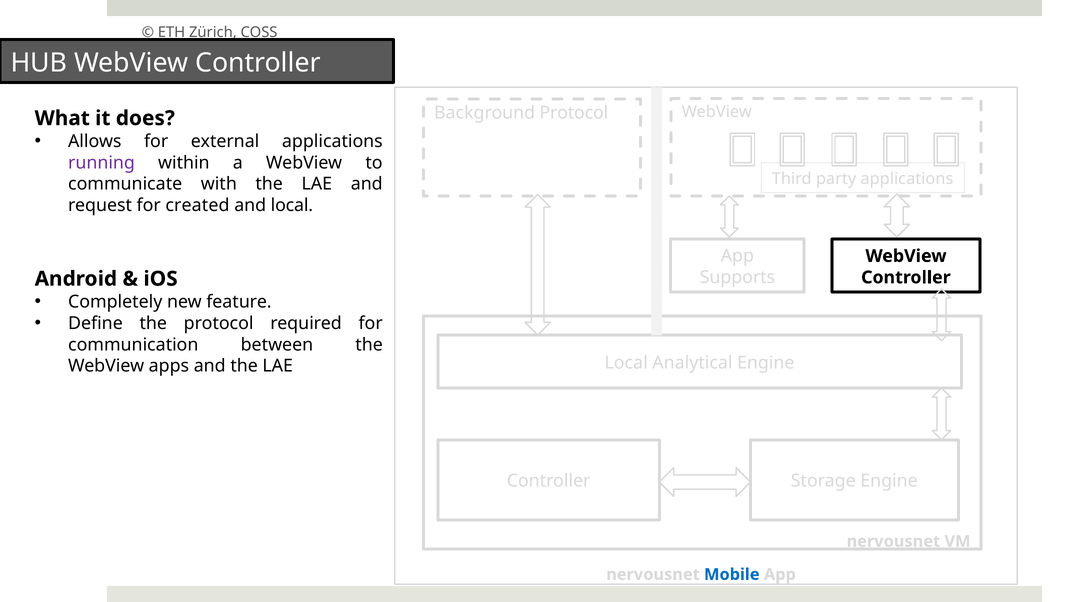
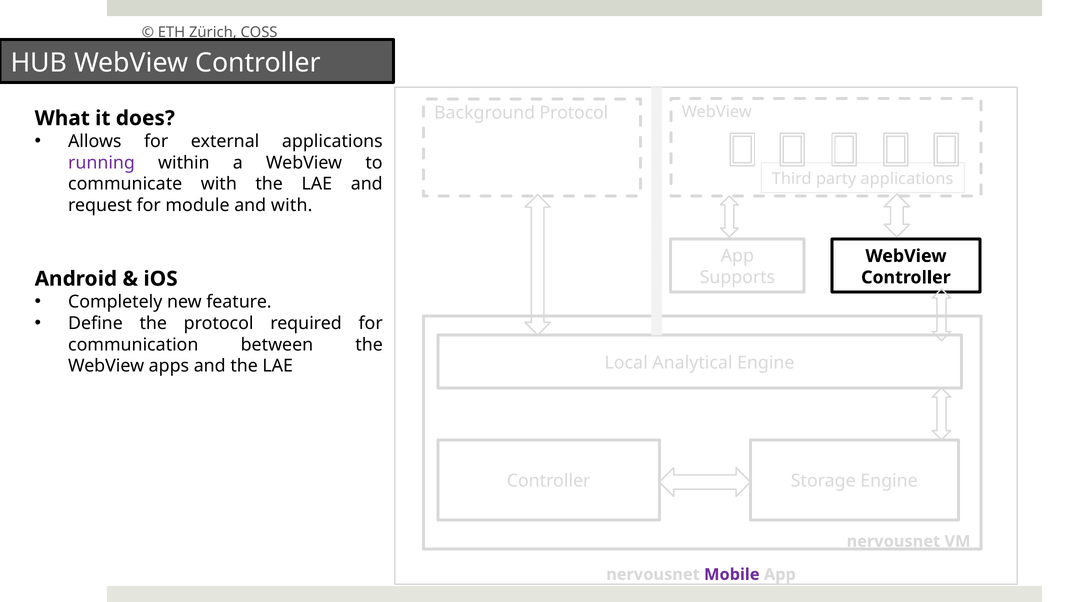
created: created -> module (198, 205)
and local: local -> with (292, 205)
Mobile colour: blue -> purple (732, 574)
